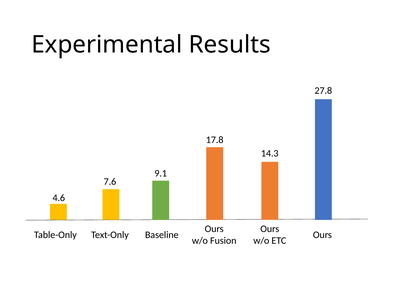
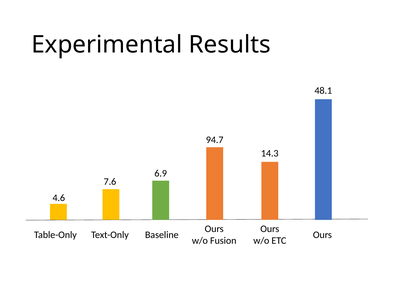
27.8: 27.8 -> 48.1 (323, 91)
17.8: 17.8 -> 94.7 (215, 140)
9.1: 9.1 -> 6.9 (161, 173)
